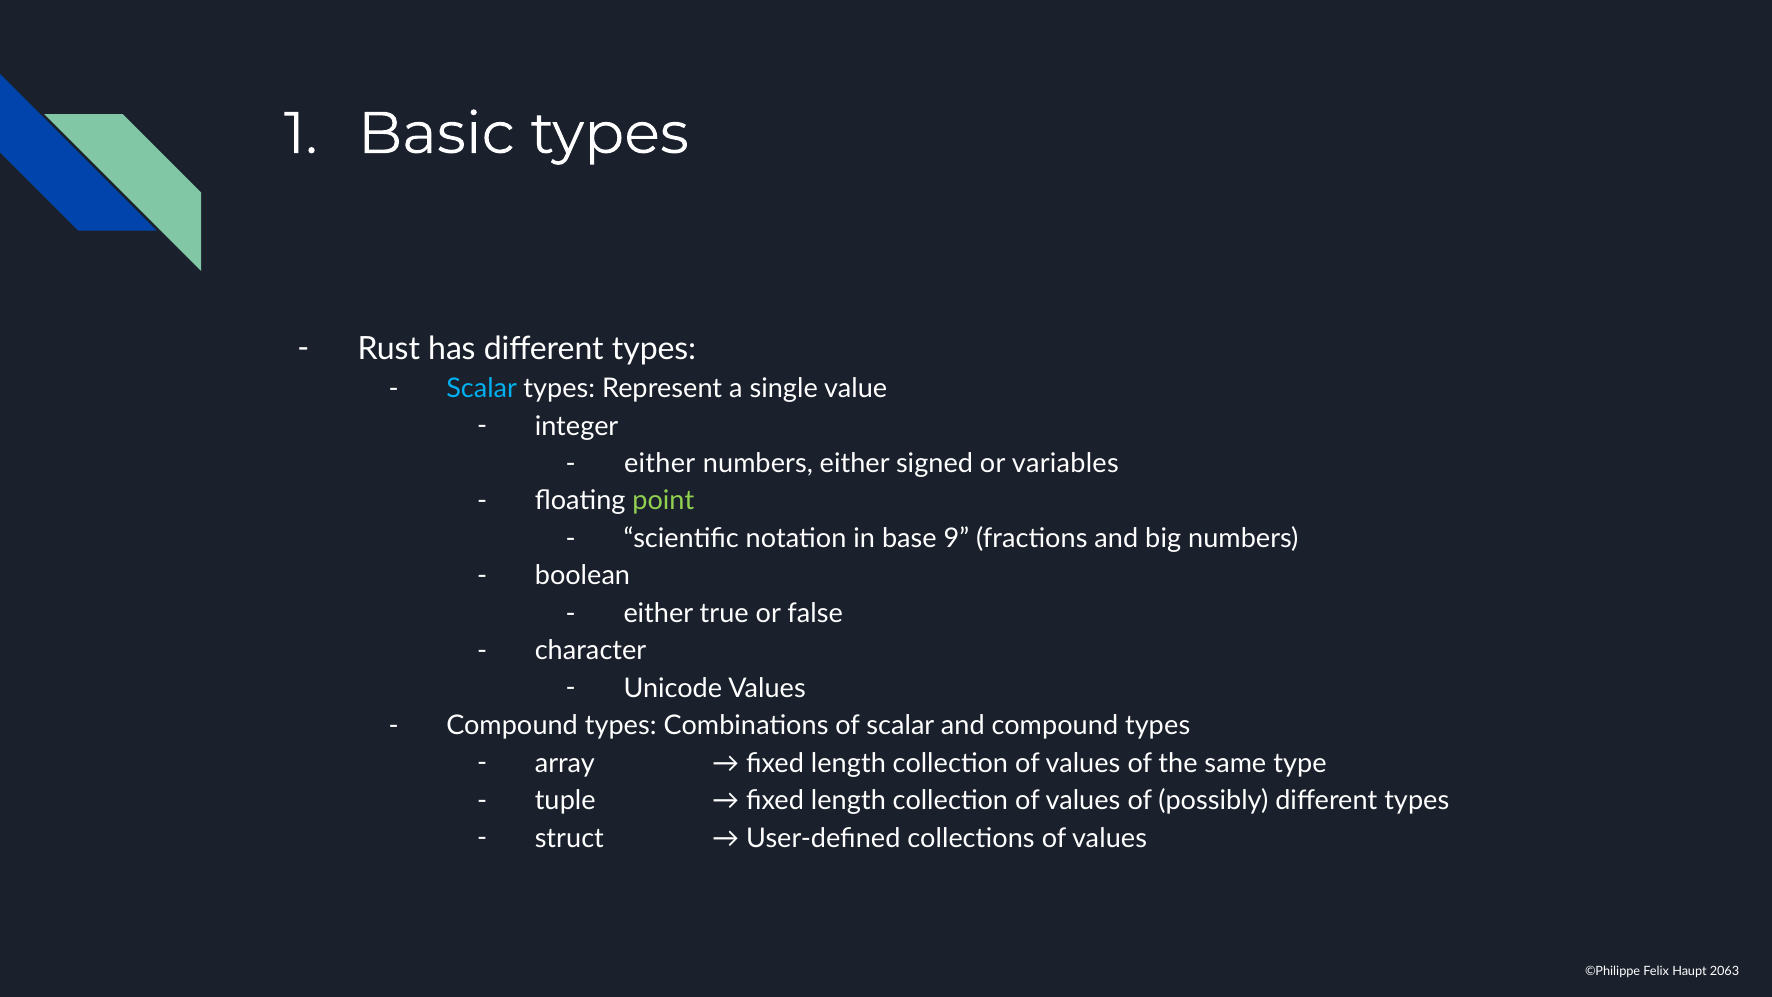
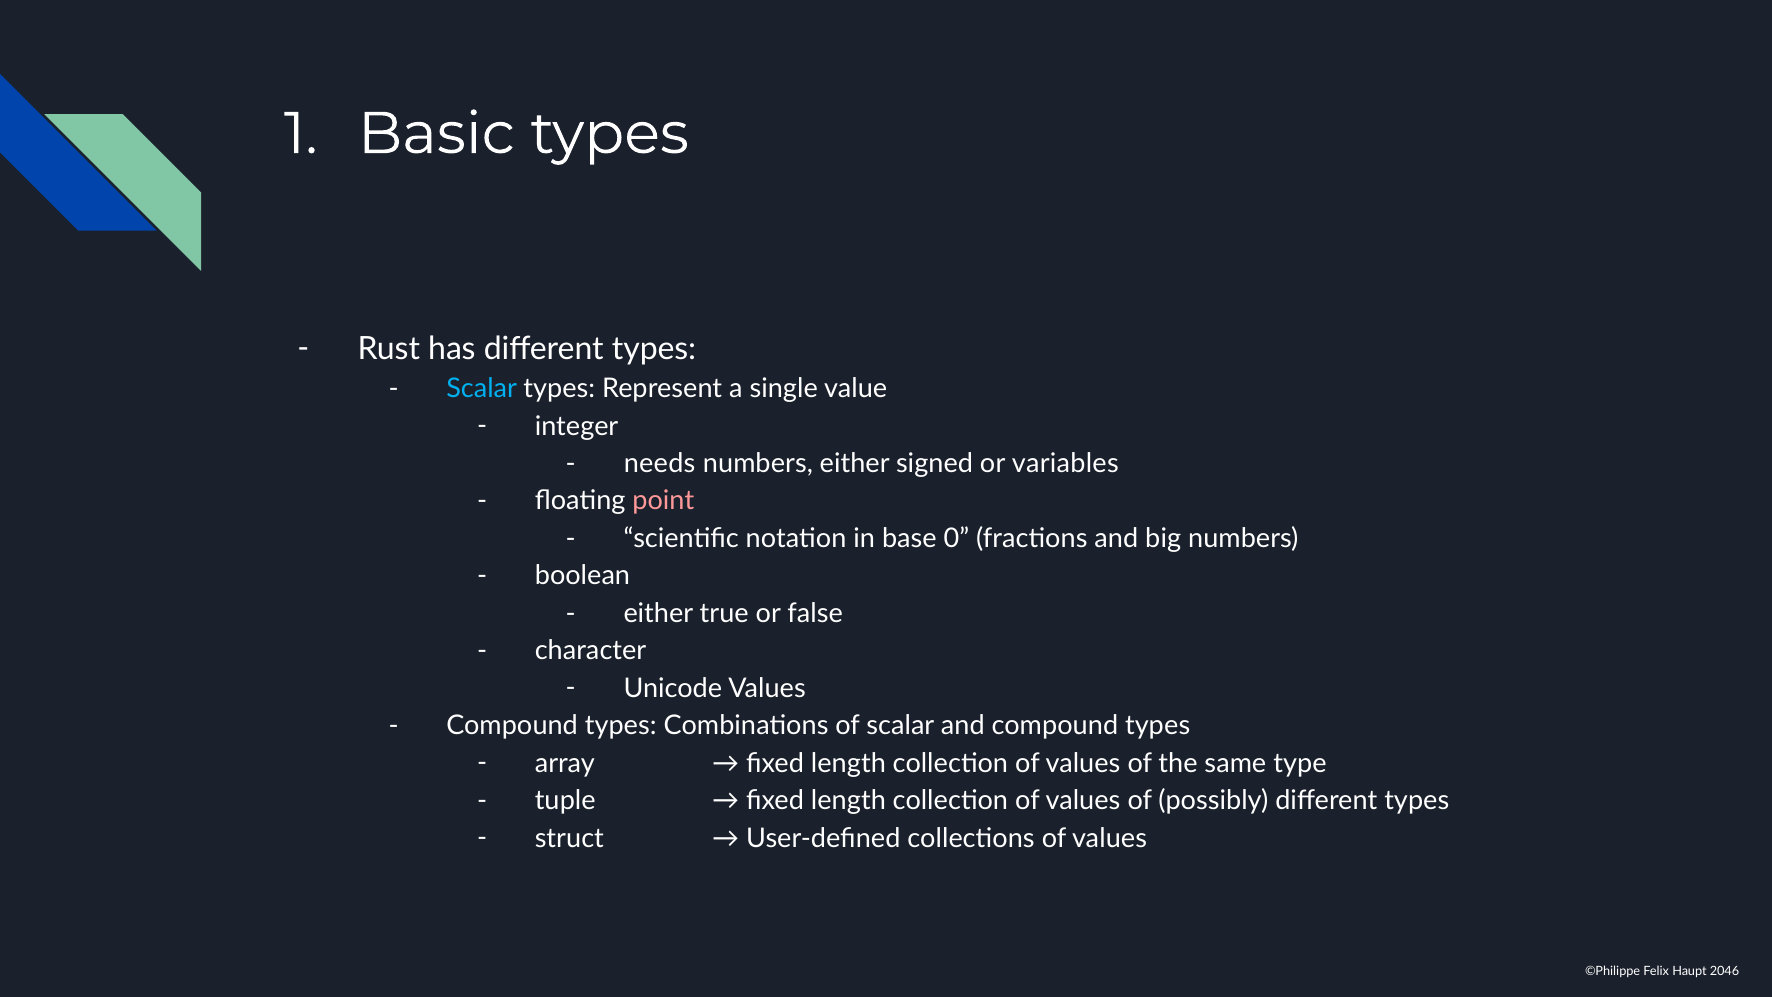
either: either -> needs (660, 463)
point colour: light green -> pink (663, 501)
9: 9 -> 0 (956, 538)
2063: 2063 -> 2046 (1725, 971)
